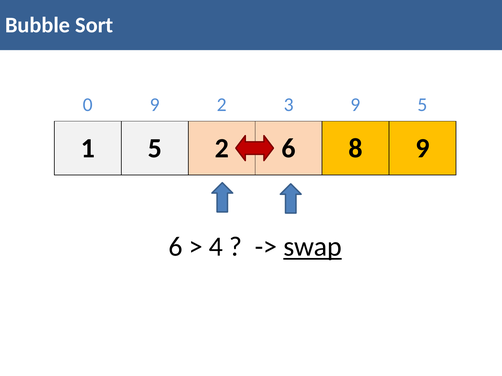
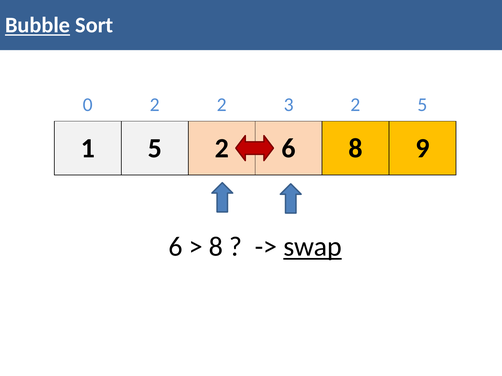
Bubble underline: none -> present (38, 25)
0 9: 9 -> 2 (155, 105)
3 9: 9 -> 2 (356, 105)
4: 4 -> 8 (216, 247)
